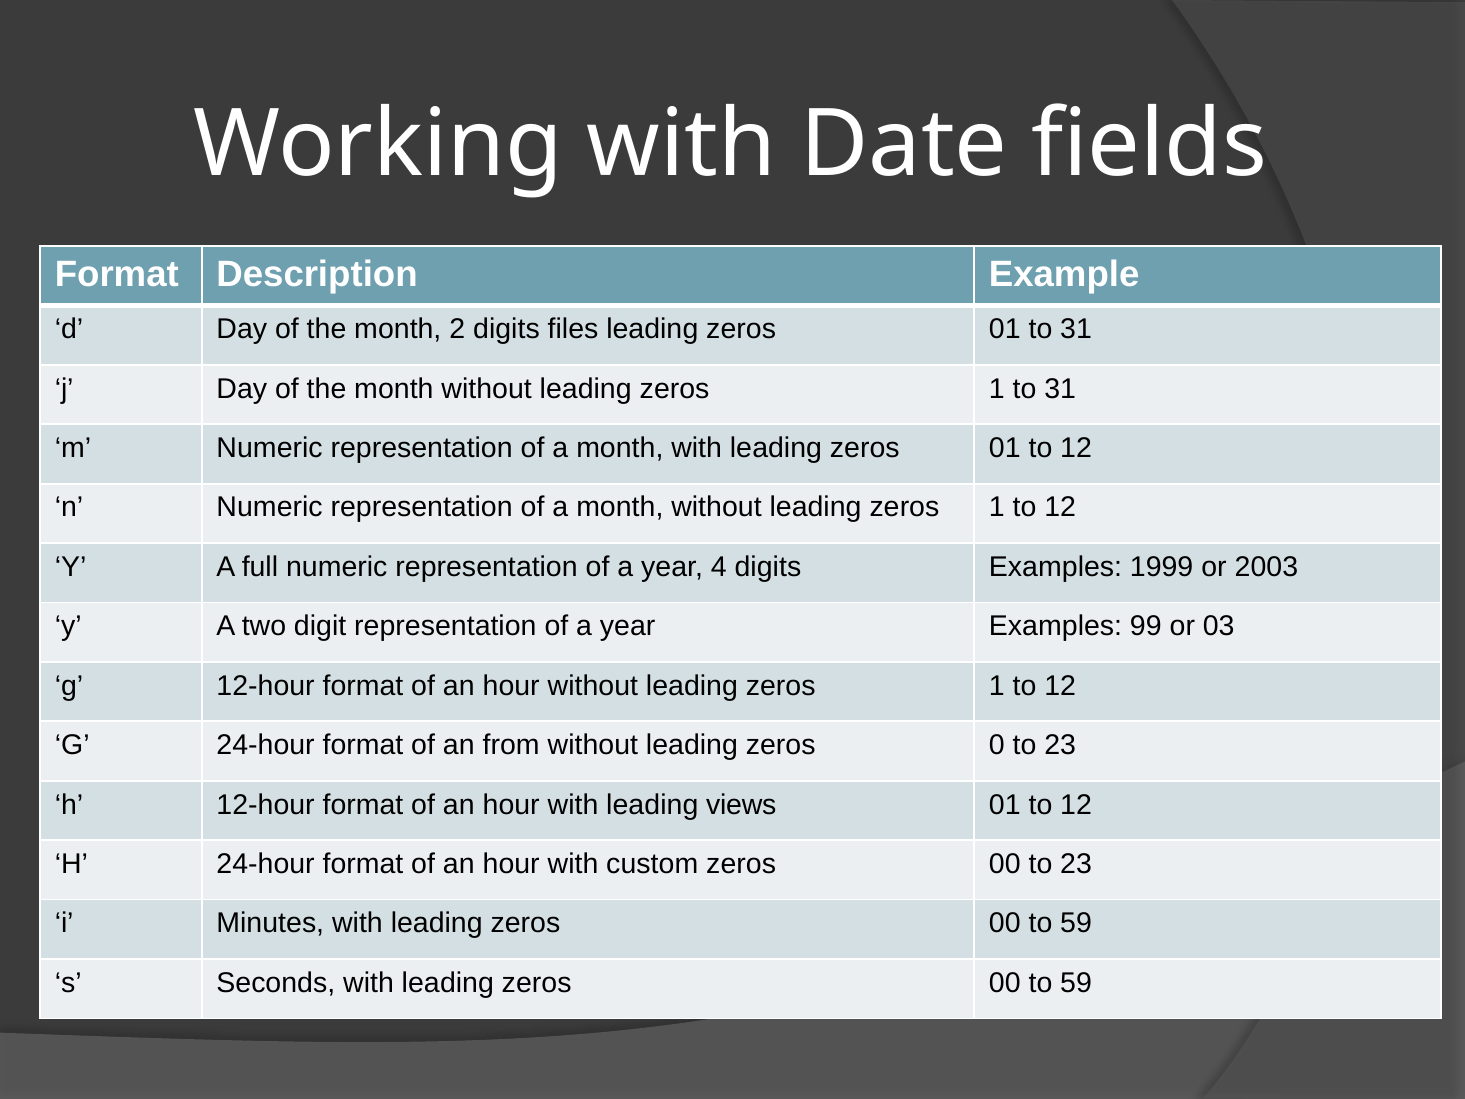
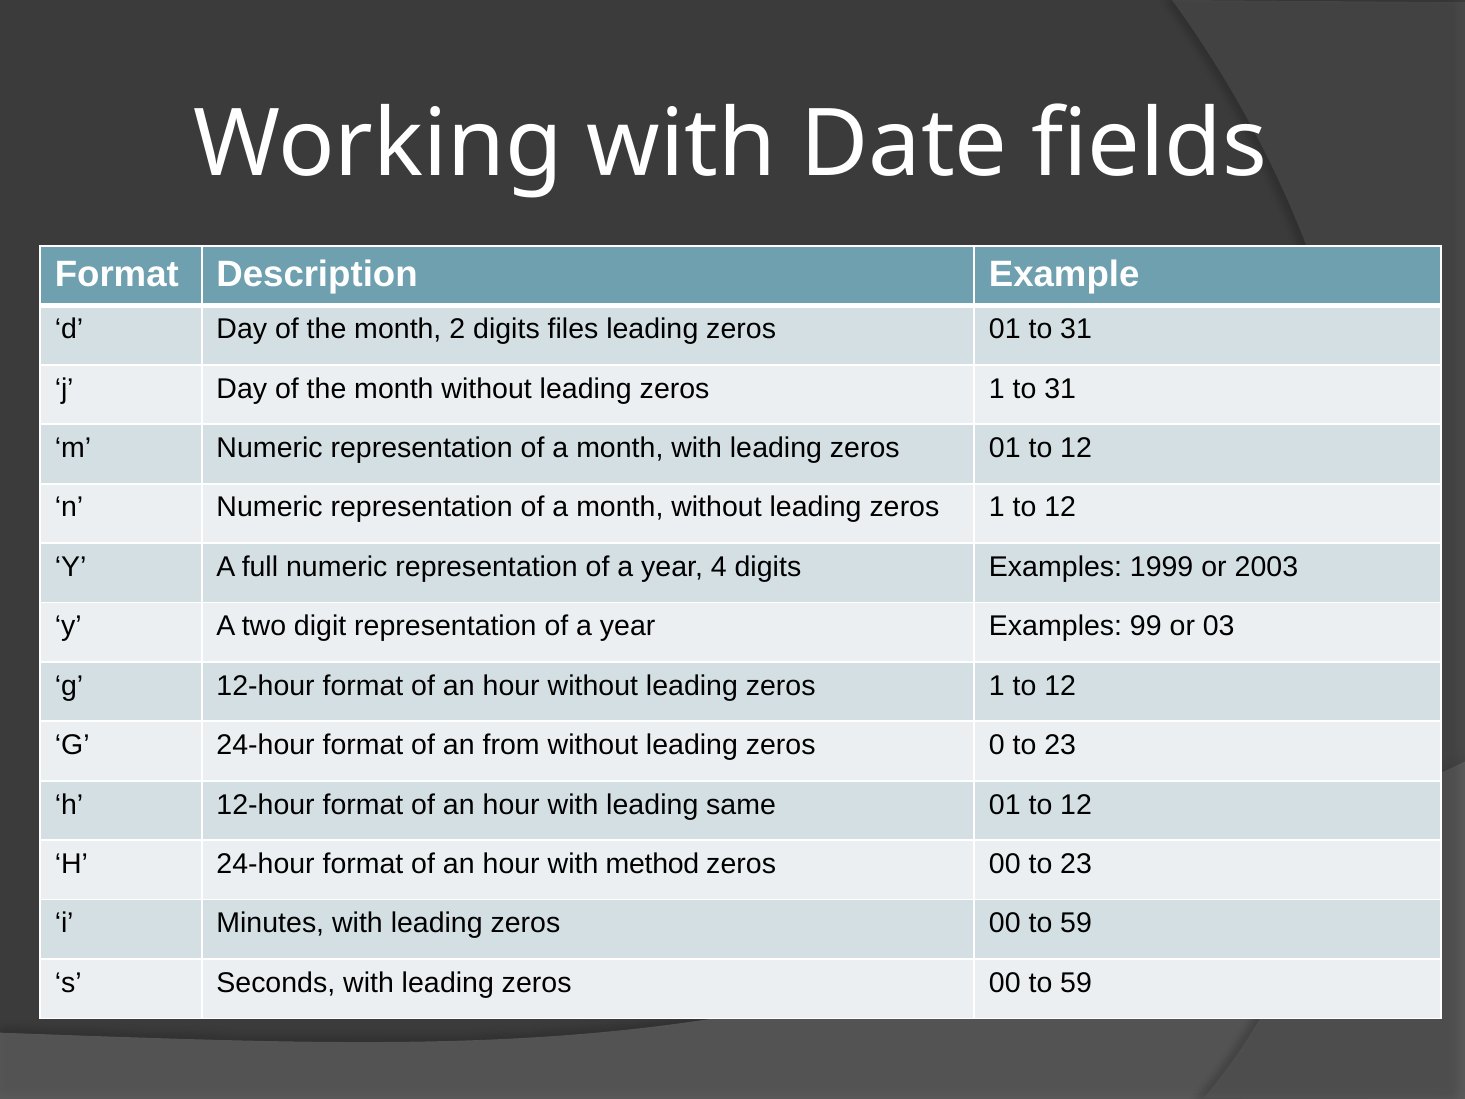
views: views -> same (741, 804)
custom: custom -> method (652, 864)
